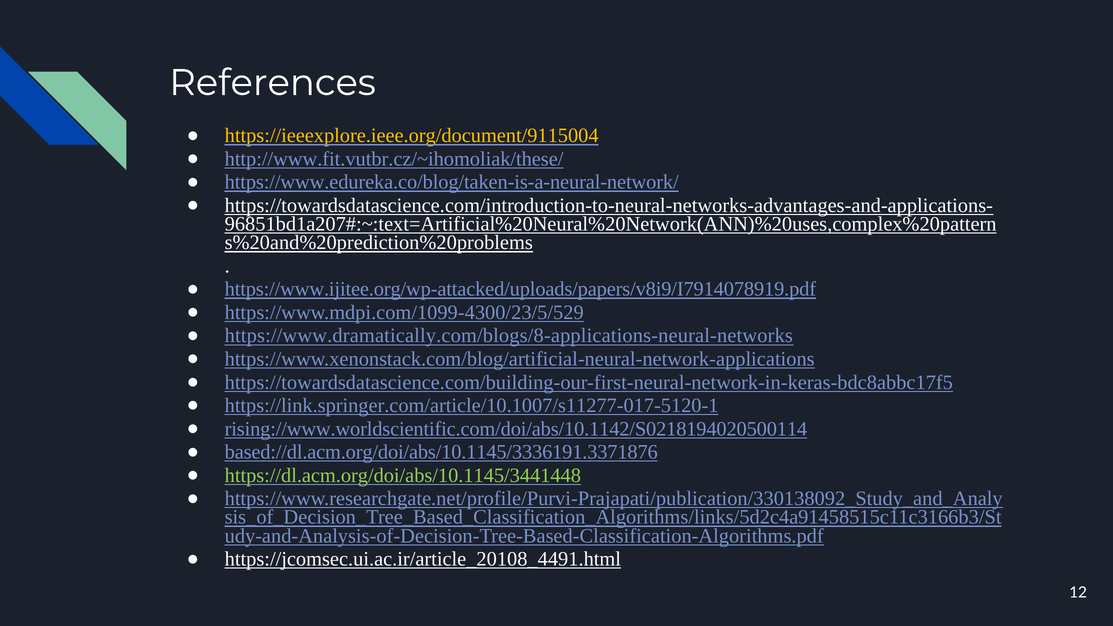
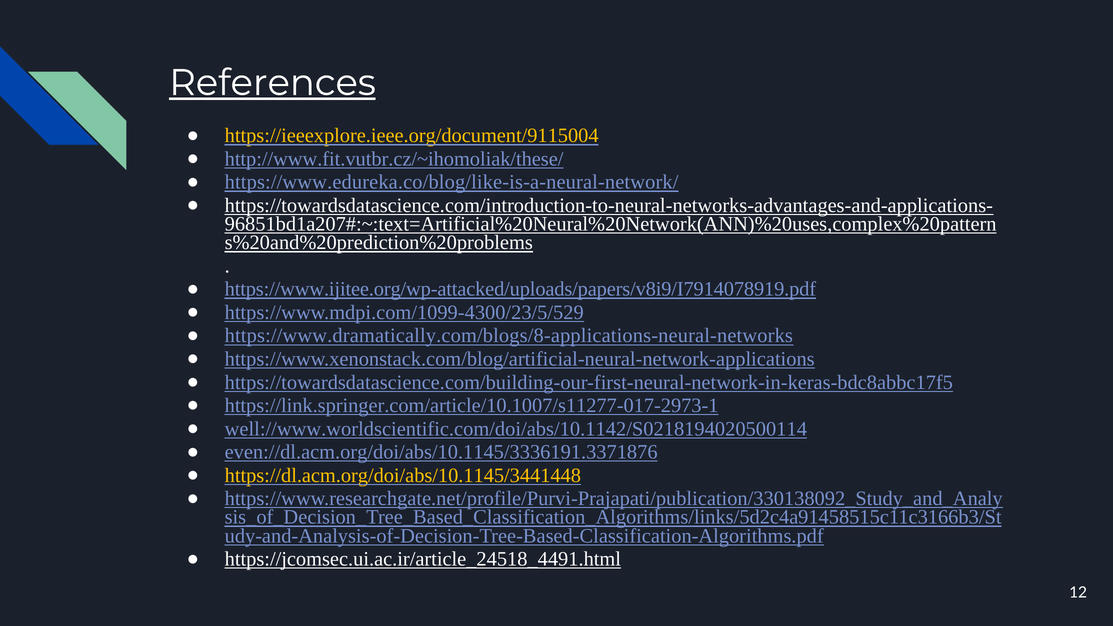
References underline: none -> present (272, 83)
https://www.edureka.co/blog/taken-is-a-neural-network/: https://www.edureka.co/blog/taken-is-a-neural-network/ -> https://www.edureka.co/blog/like-is-a-neural-network/ (452, 182)
https://link.springer.com/article/10.1007/s11277-017-5120-1: https://link.springer.com/article/10.1007/s11277-017-5120-1 -> https://link.springer.com/article/10.1007/s11277-017-2973-1 (472, 406)
rising://www.worldscientific.com/doi/abs/10.1142/S0218194020500114: rising://www.worldscientific.com/doi/abs/10.1142/S0218194020500114 -> well://www.worldscientific.com/doi/abs/10.1142/S0218194020500114 (516, 429)
based://dl.acm.org/doi/abs/10.1145/3336191.3371876: based://dl.acm.org/doi/abs/10.1145/3336191.3371876 -> even://dl.acm.org/doi/abs/10.1145/3336191.3371876 (441, 452)
https://dl.acm.org/doi/abs/10.1145/3441448 colour: light green -> yellow (403, 475)
https://jcomsec.ui.ac.ir/article_20108_4491.html: https://jcomsec.ui.ac.ir/article_20108_4491.html -> https://jcomsec.ui.ac.ir/article_24518_4491.html (423, 559)
